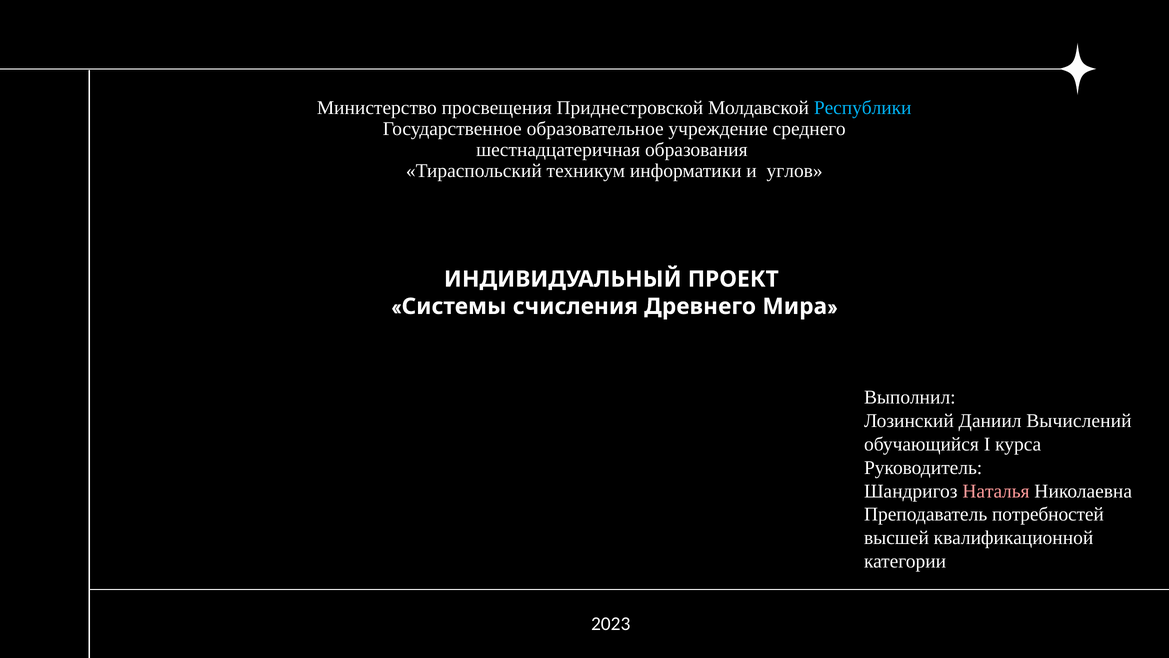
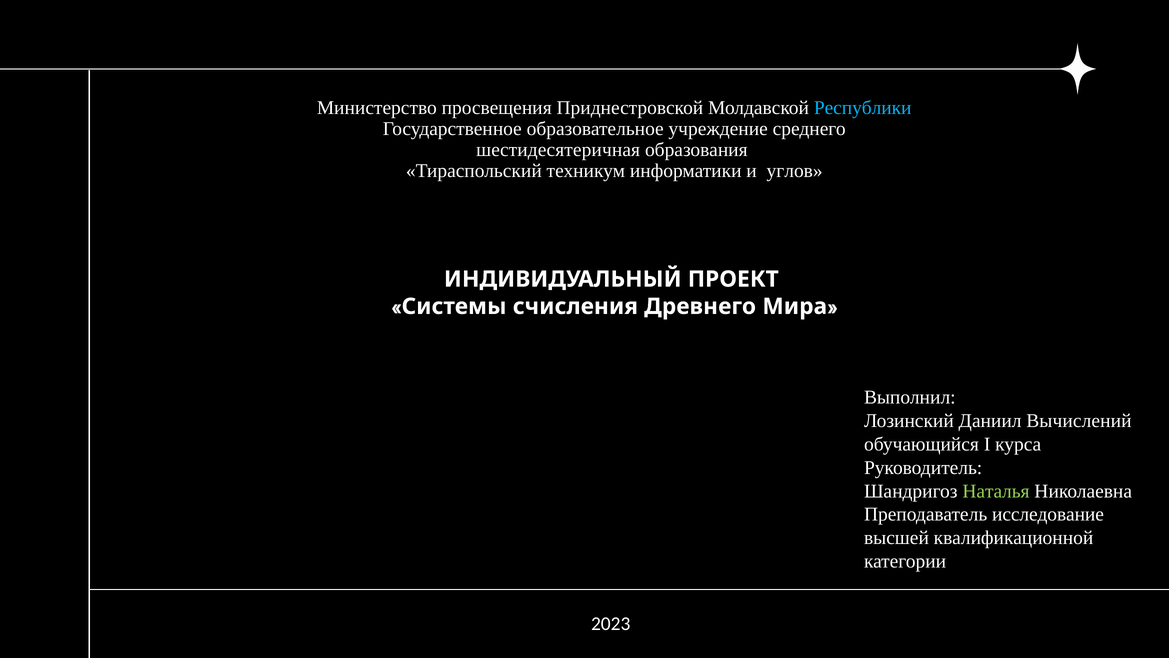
шестнадцатеричная: шестнадцатеричная -> шестидесятеричная (558, 150)
Наталья colour: pink -> light green (996, 491)
потребностей: потребностей -> исследование (1048, 514)
